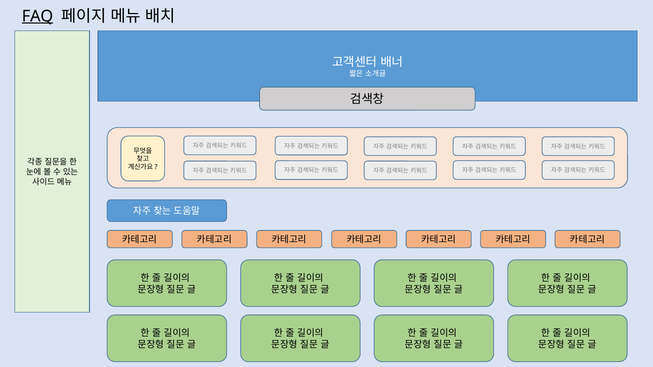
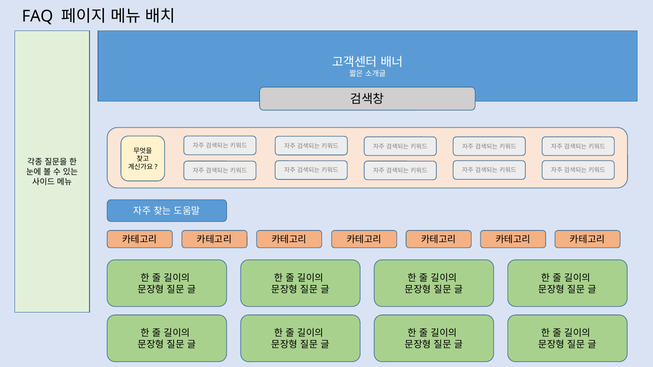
FAQ underline: present -> none (37, 16)
